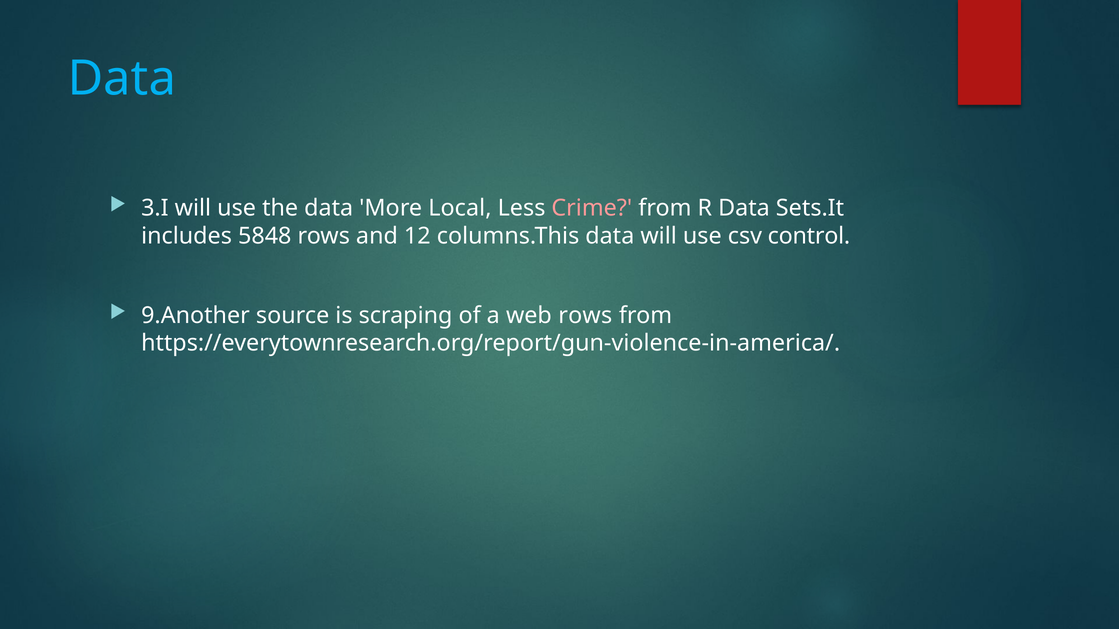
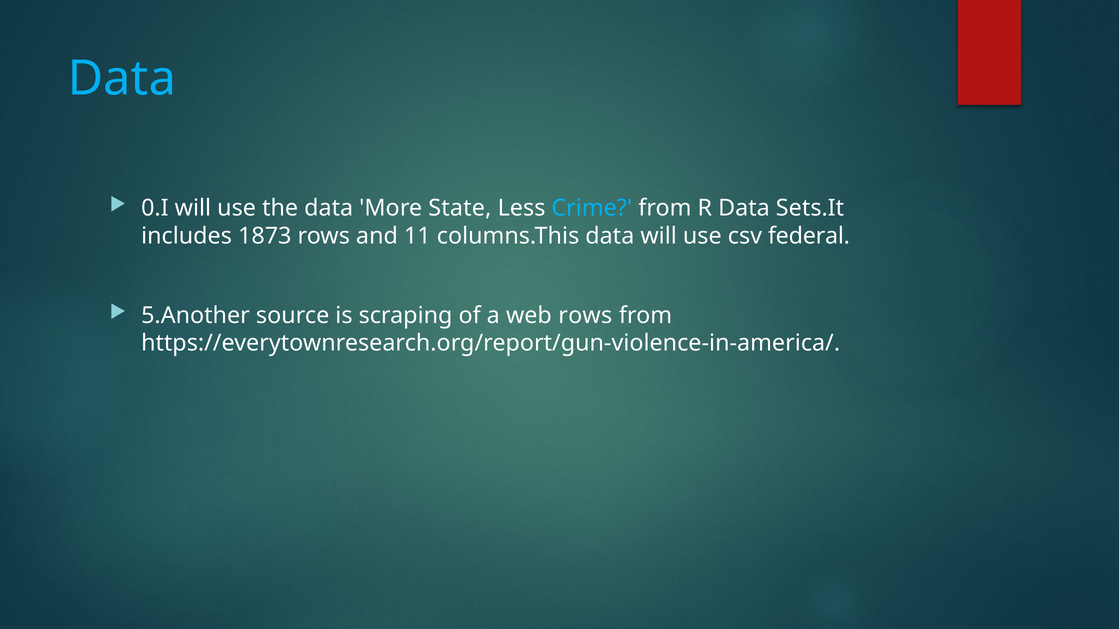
3.I: 3.I -> 0.I (155, 208)
Local: Local -> State (460, 208)
Crime colour: pink -> light blue (592, 208)
5848: 5848 -> 1873 (265, 236)
12: 12 -> 11 (417, 236)
control: control -> federal (809, 236)
9.Another: 9.Another -> 5.Another (195, 316)
